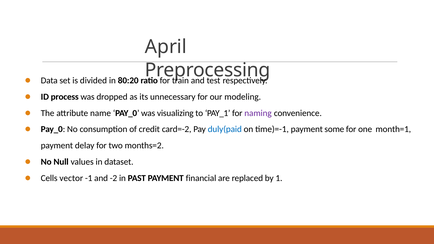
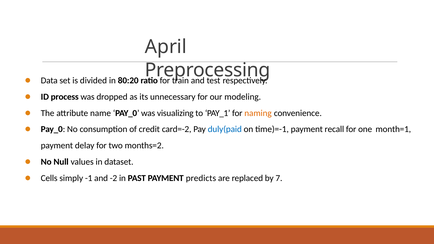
naming colour: purple -> orange (258, 113)
some: some -> recall (334, 129)
vector: vector -> simply (71, 178)
financial: financial -> predicts (201, 178)
1: 1 -> 7 (279, 178)
